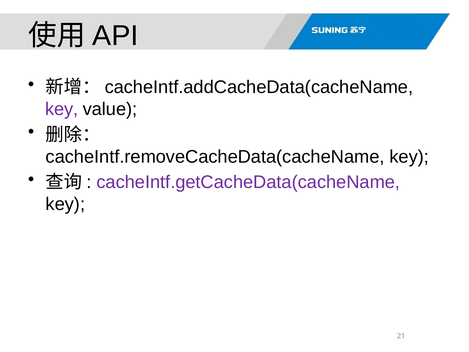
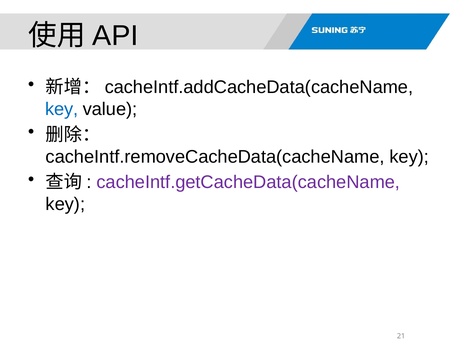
key colour: purple -> blue (62, 109)
